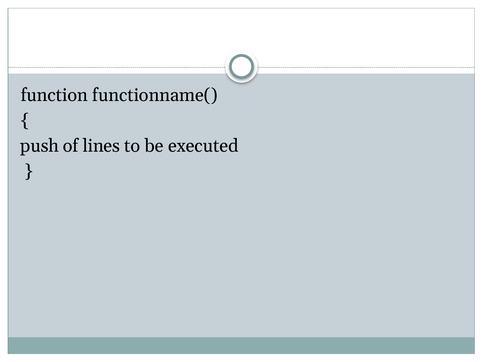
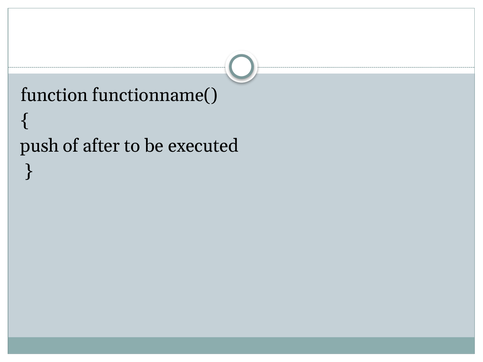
lines: lines -> after (101, 146)
